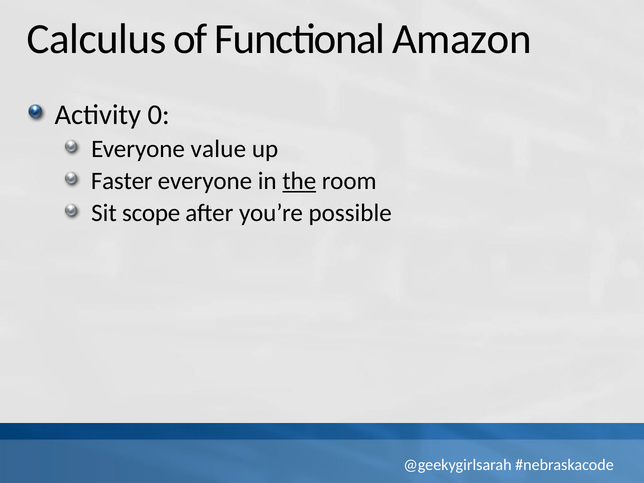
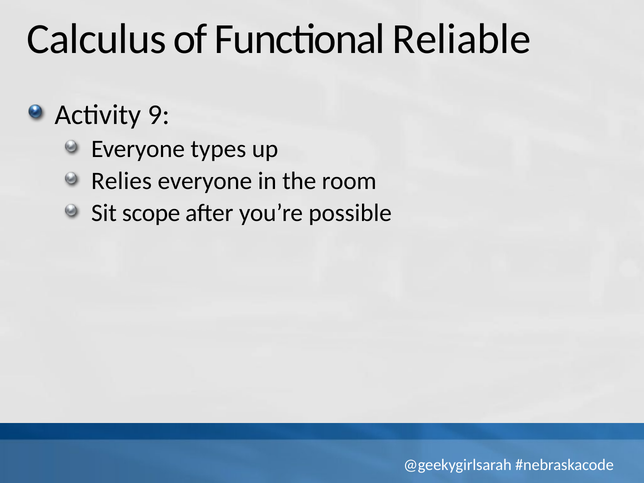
Amazon: Amazon -> Reliable (462, 39)
0: 0 -> 9 (159, 115)
value: value -> types (218, 149)
Faster: Faster -> Relies (122, 181)
the underline: present -> none (299, 181)
